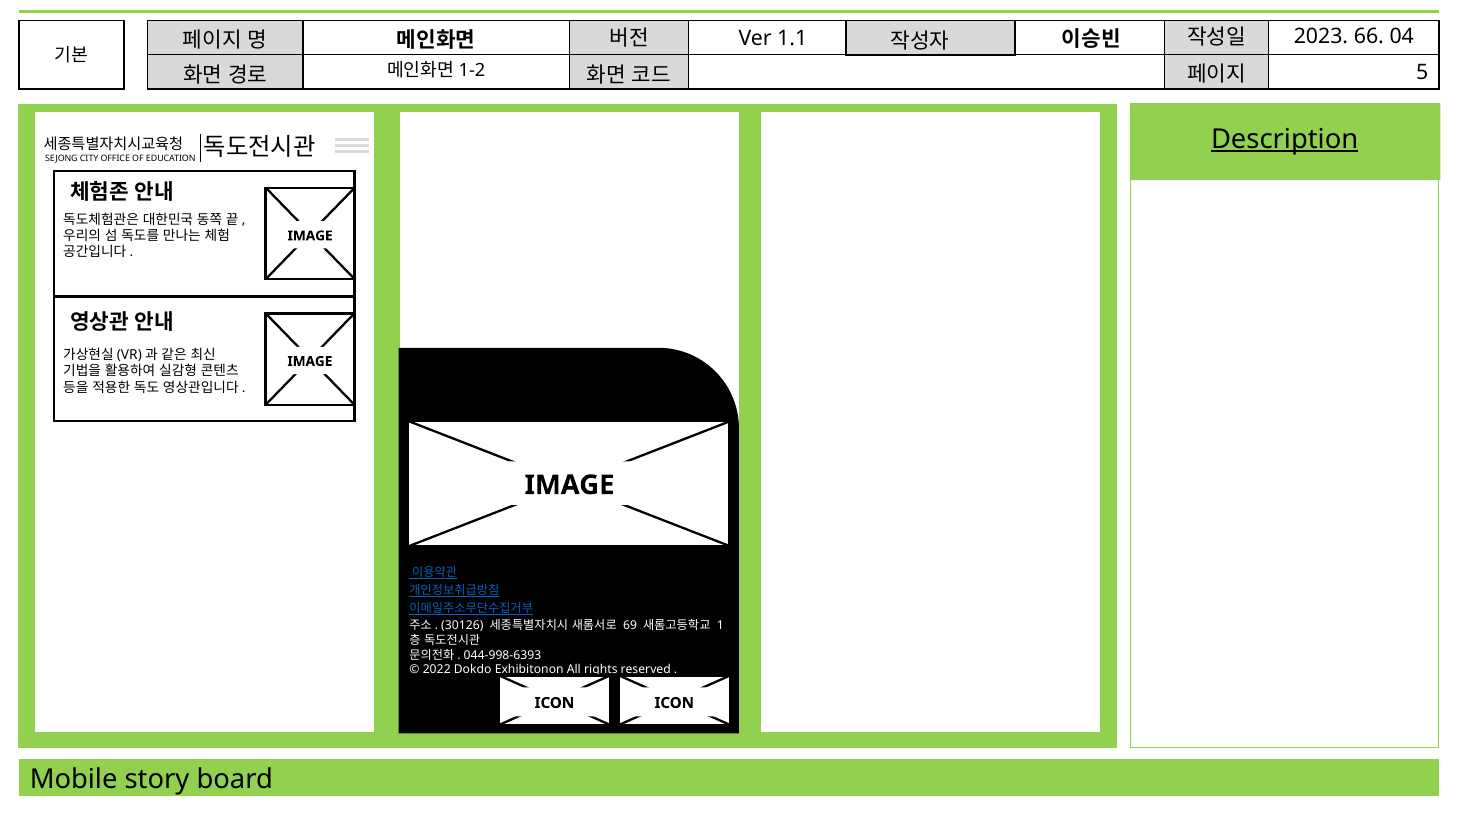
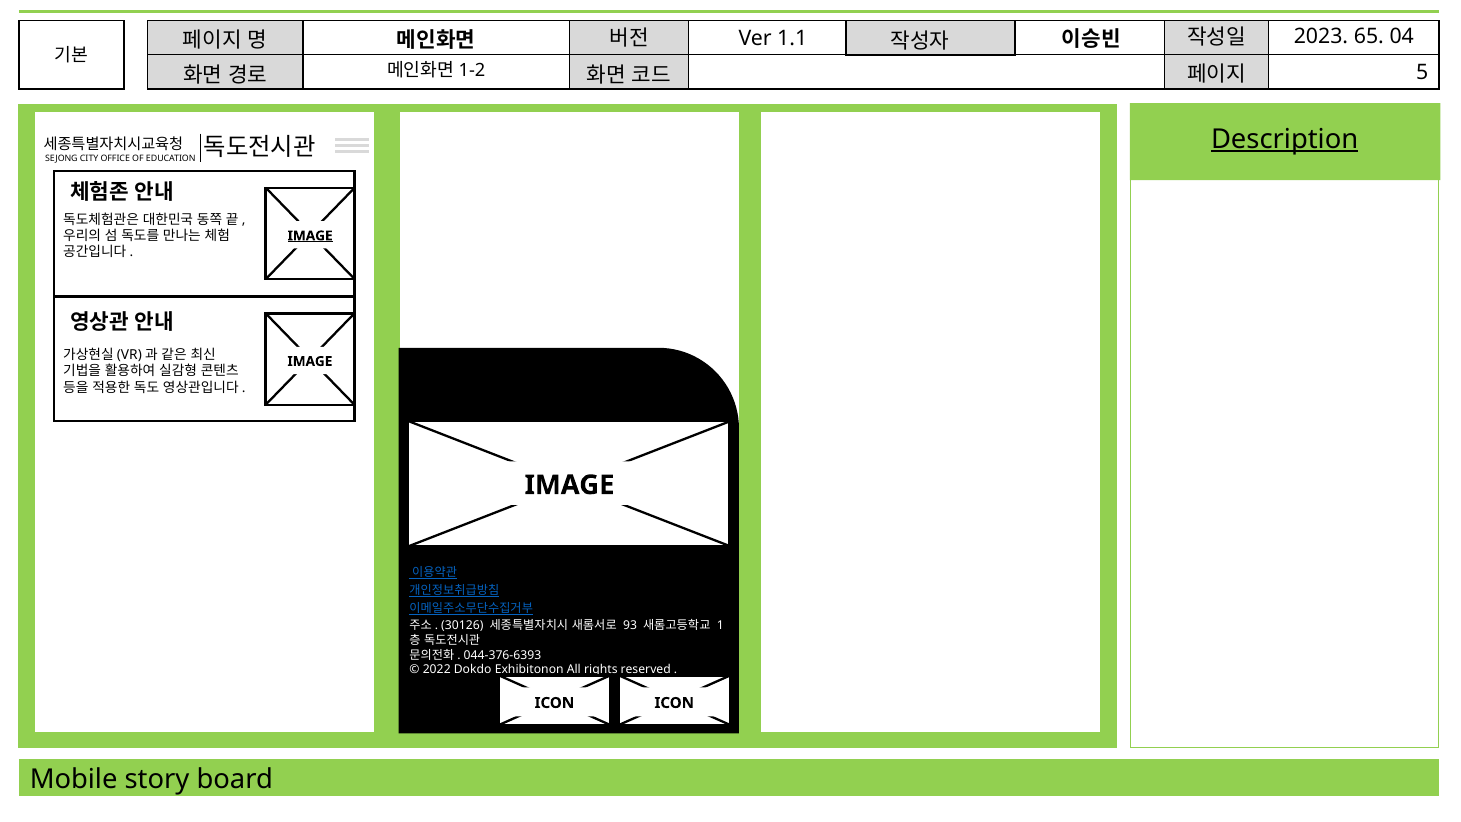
66: 66 -> 65 (1369, 37)
IMAGE underline: none -> present (310, 236)
69: 69 -> 93 (630, 626)
044-998-6393: 044-998-6393 -> 044-376-6393 (502, 655)
